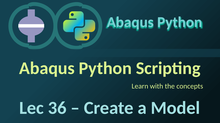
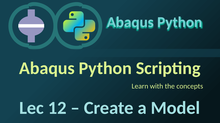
36: 36 -> 12 (57, 109)
